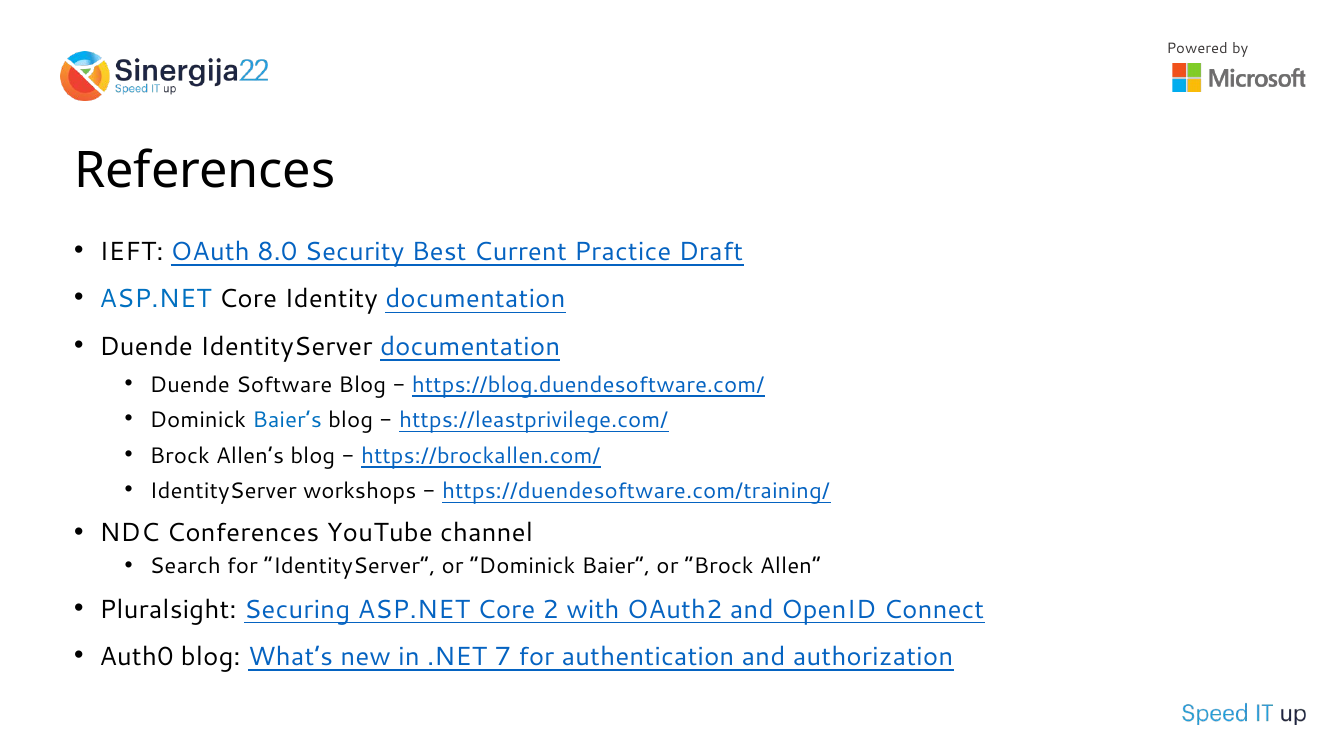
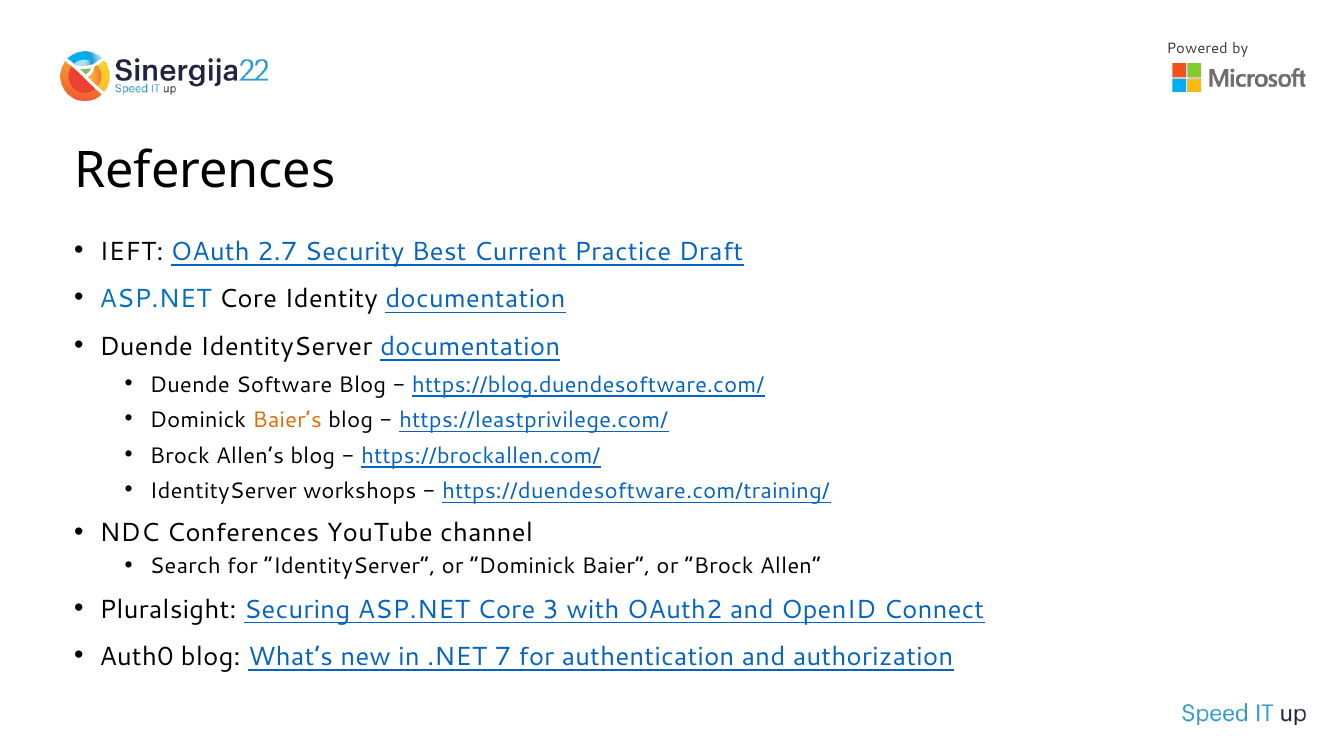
8.0: 8.0 -> 2.7 (277, 252)
Baier’s colour: blue -> orange (287, 420)
2: 2 -> 3 (551, 609)
